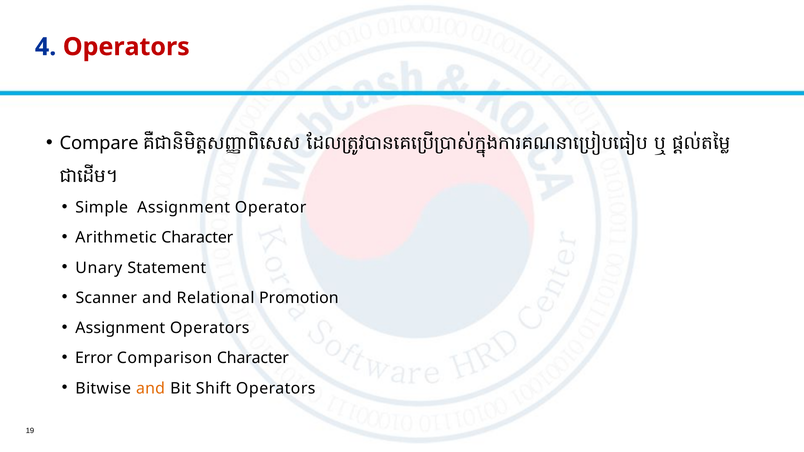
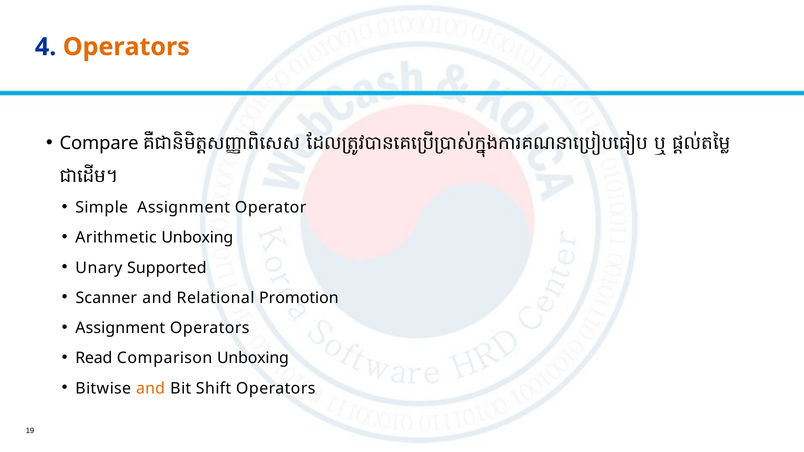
Operators colour: red -> orange (126, 47)
Arithmetic Character: Character -> Unboxing (197, 238)
Statement: Statement -> Supported (167, 268)
Error: Error -> Read (94, 358)
Comparison Character: Character -> Unboxing (253, 358)
